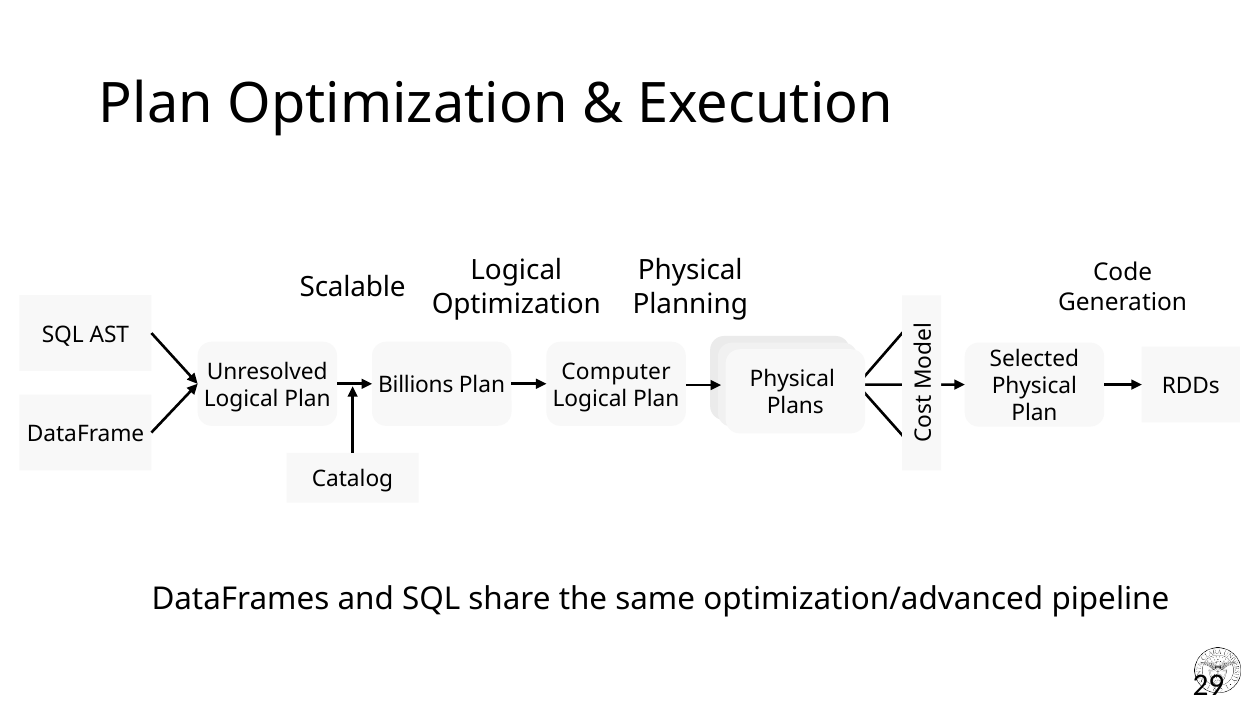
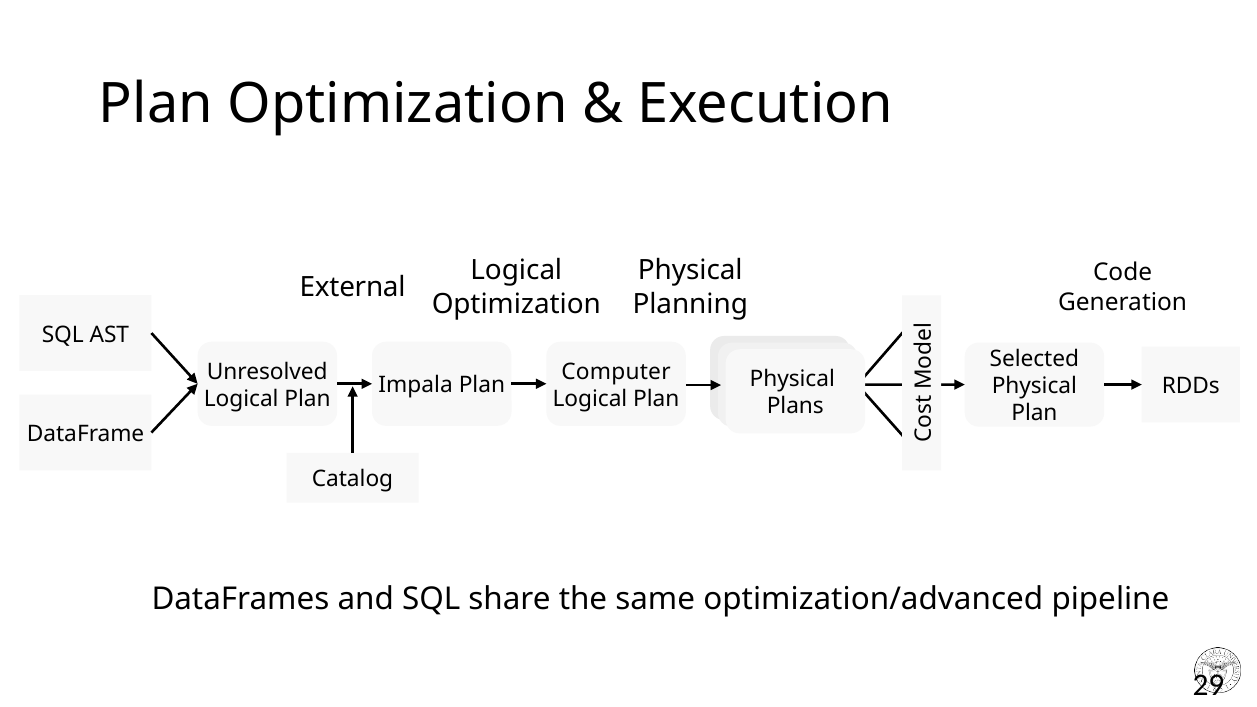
Scalable: Scalable -> External (353, 288)
Billions: Billions -> Impala (416, 385)
